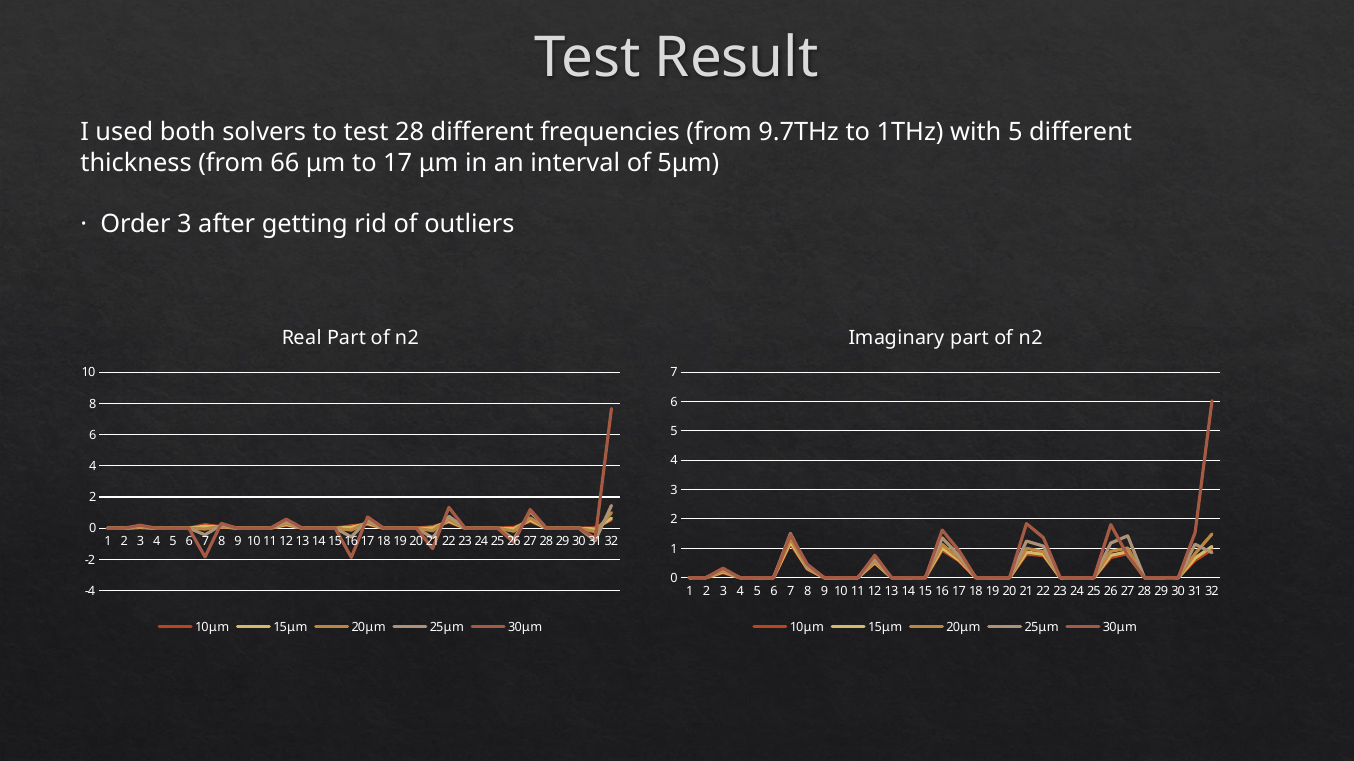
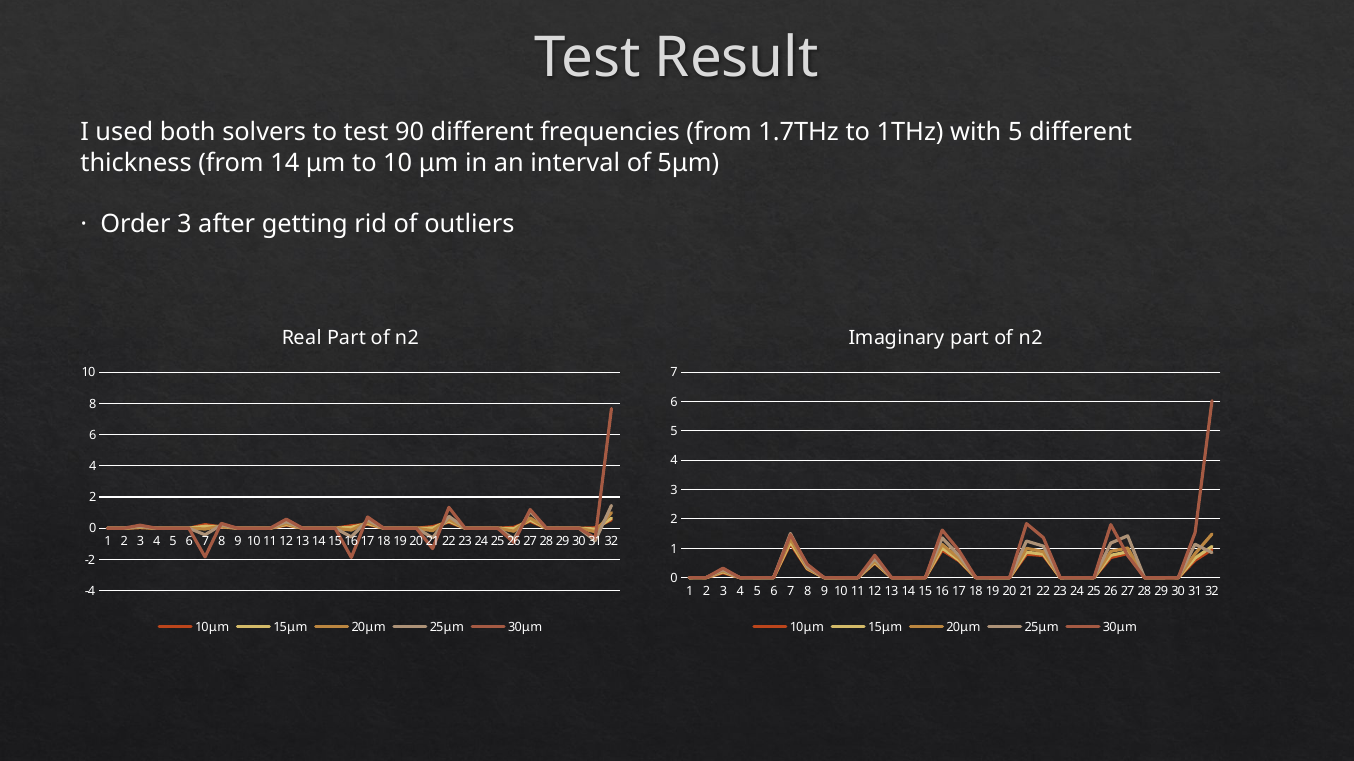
test 28: 28 -> 90 (410, 132)
9.7THz: 9.7THz -> 1.7THz (799, 132)
from 66: 66 -> 14 (285, 163)
to 17: 17 -> 10 (398, 163)
